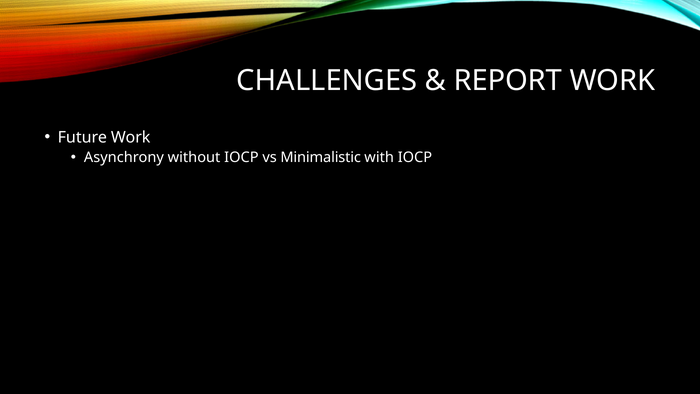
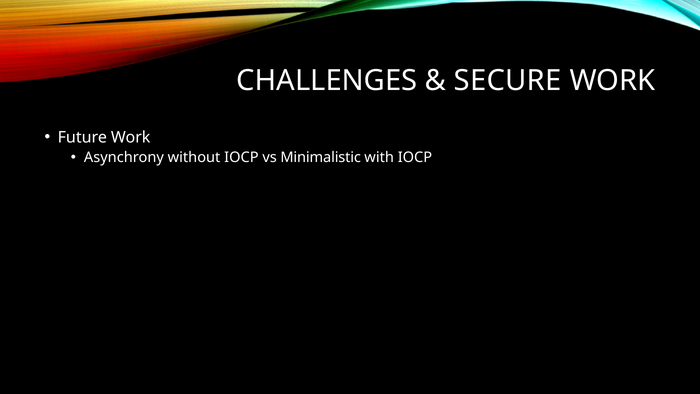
REPORT: REPORT -> SECURE (508, 81)
